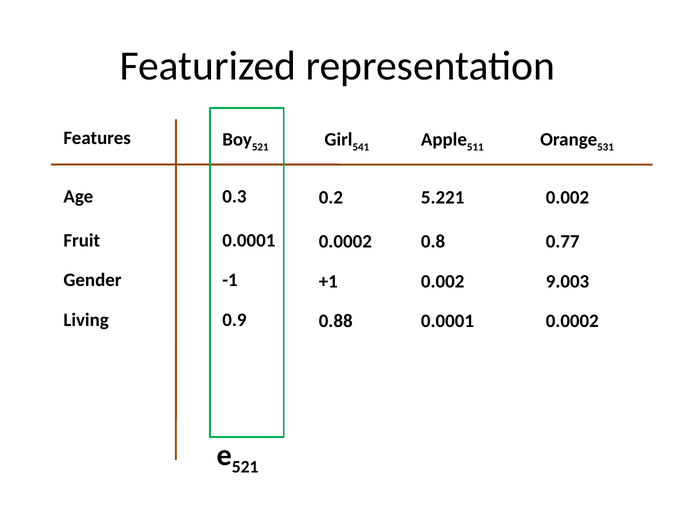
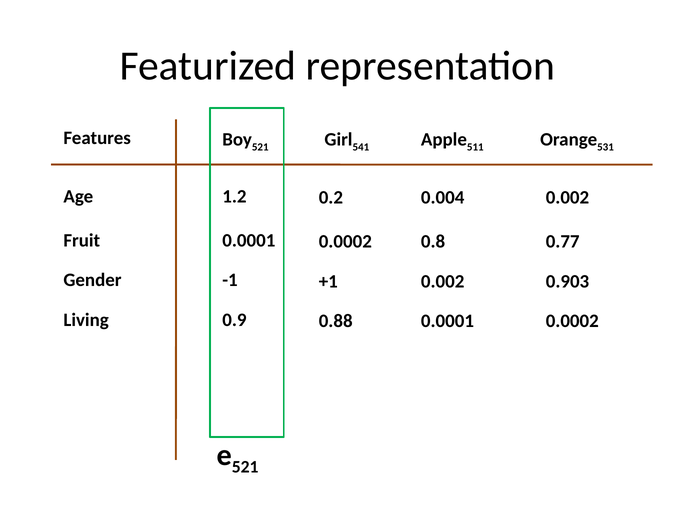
0.3: 0.3 -> 1.2 (234, 196)
5.221: 5.221 -> 0.004 (443, 198)
9.003: 9.003 -> 0.903 (567, 281)
